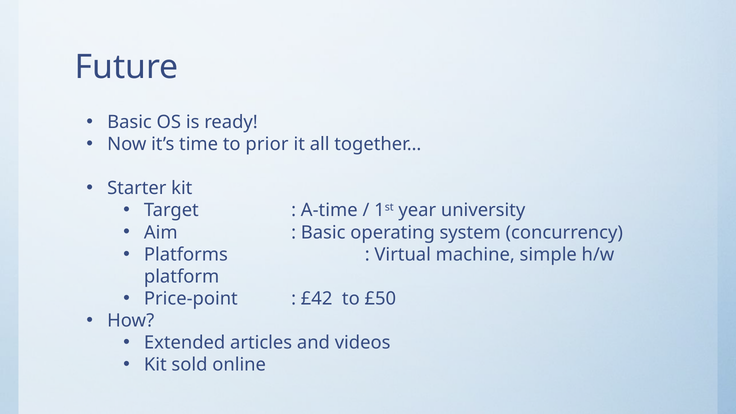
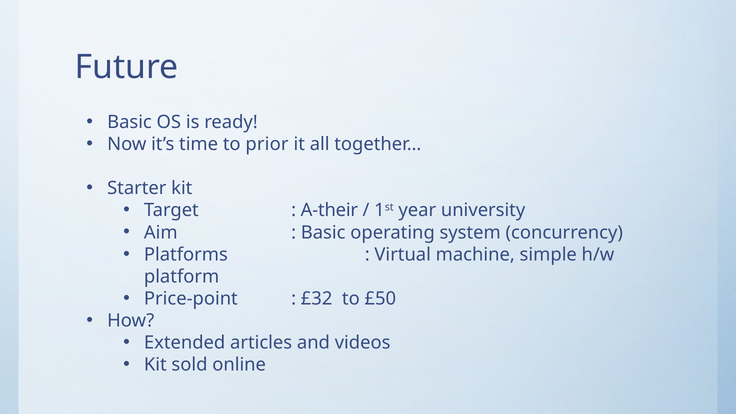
A-time: A-time -> A-their (329, 210)
£42: £42 -> £32 (317, 299)
